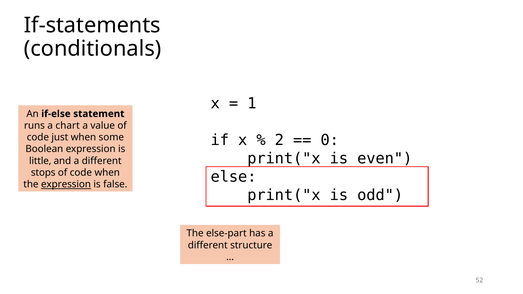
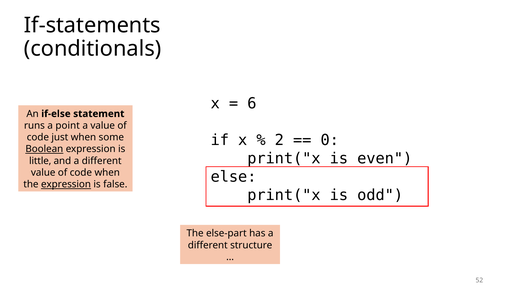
1: 1 -> 6 (252, 104)
chart: chart -> point (68, 126)
Boolean underline: none -> present (44, 149)
stops: stops -> value (43, 173)
